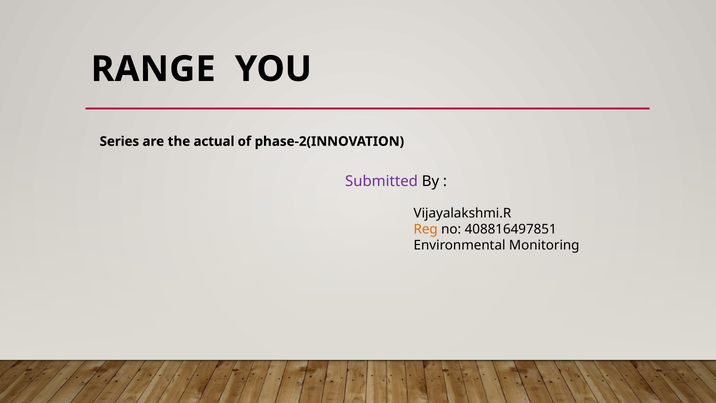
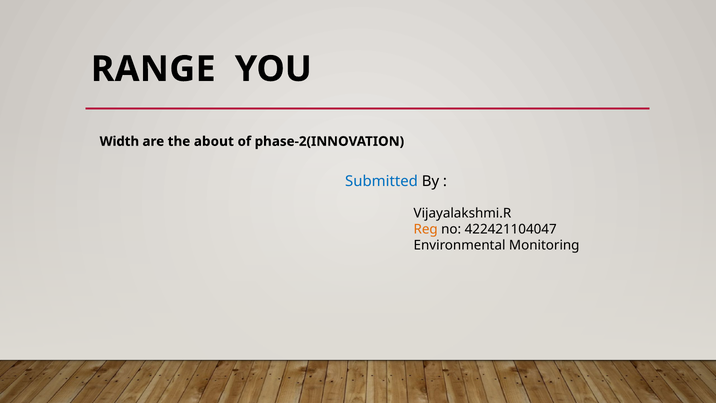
Series: Series -> Width (119, 141)
actual: actual -> about (214, 141)
Submitted colour: purple -> blue (382, 181)
408816497851: 408816497851 -> 422421104047 (511, 229)
